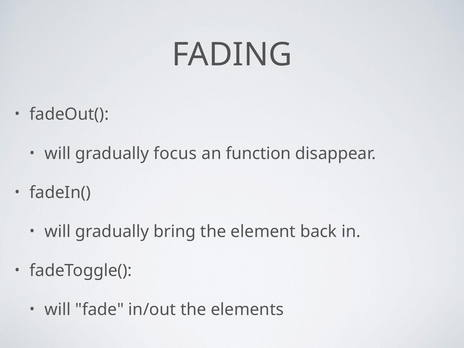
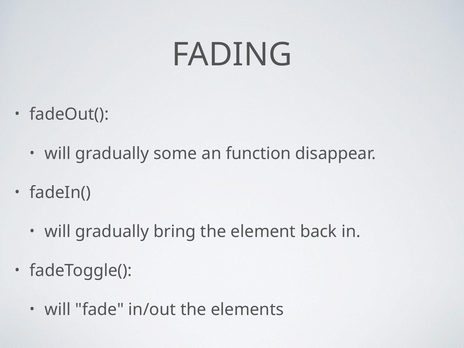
focus: focus -> some (175, 153)
